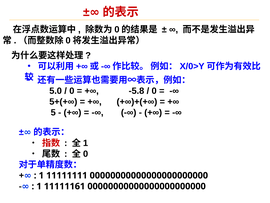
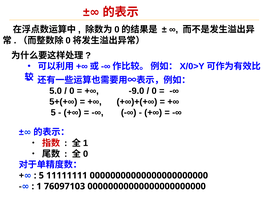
-5.8: -5.8 -> -9.0 (136, 91)
1: 1 -> 5 (41, 175)
11111161: 11111161 -> 76097103 (65, 186)
